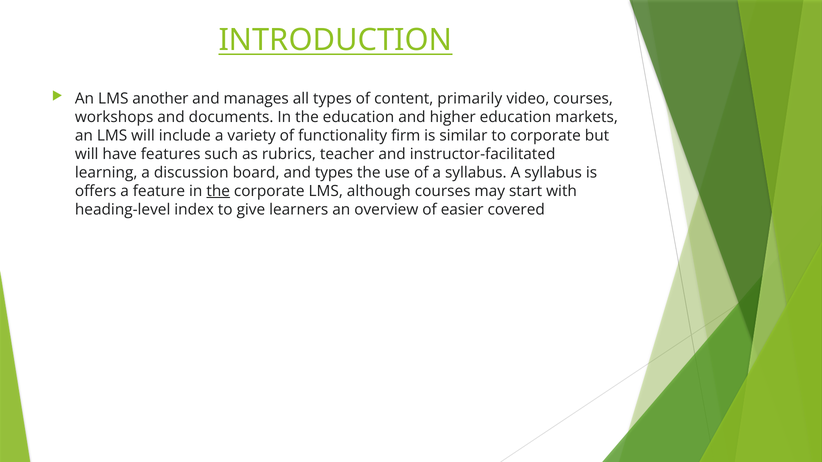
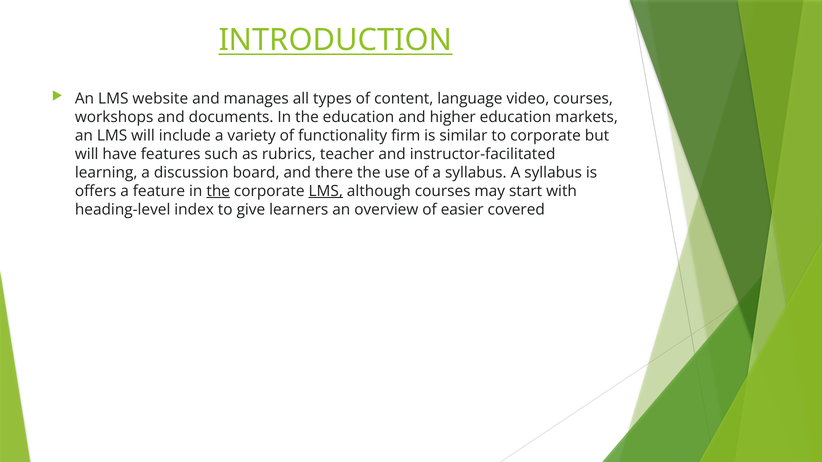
another: another -> website (160, 99)
primarily: primarily -> language (470, 99)
and types: types -> there (334, 173)
LMS underline: none -> present (326, 191)
